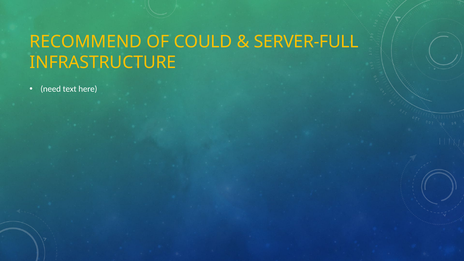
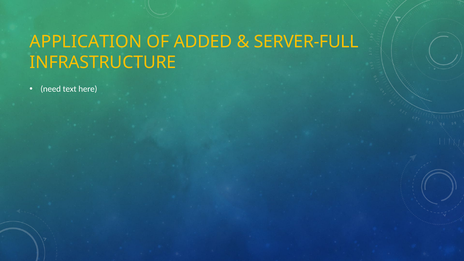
RECOMMEND: RECOMMEND -> APPLICATION (86, 42)
COULD: COULD -> ADDED (203, 42)
